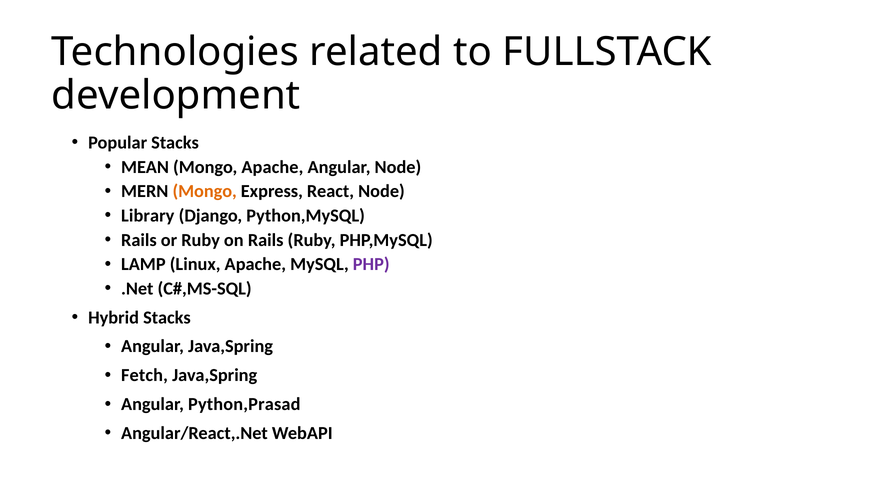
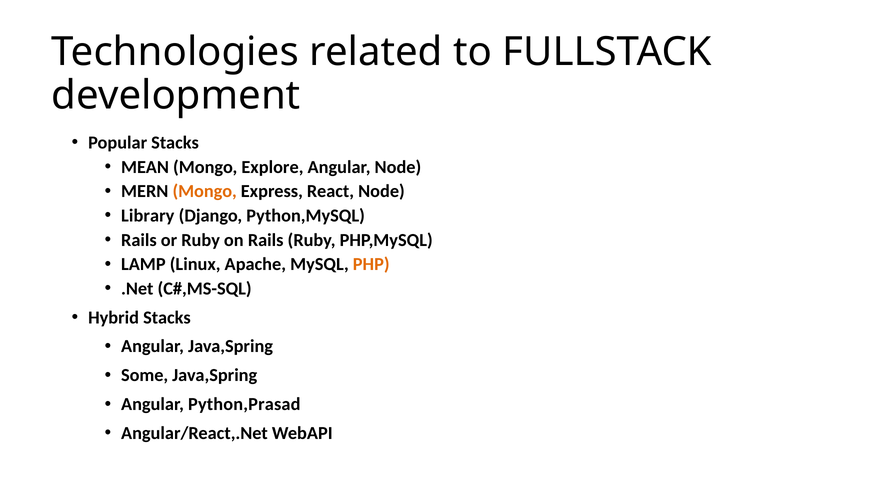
Mongo Apache: Apache -> Explore (272, 167)
PHP colour: purple -> orange (371, 264)
Fetch: Fetch -> Some (145, 375)
